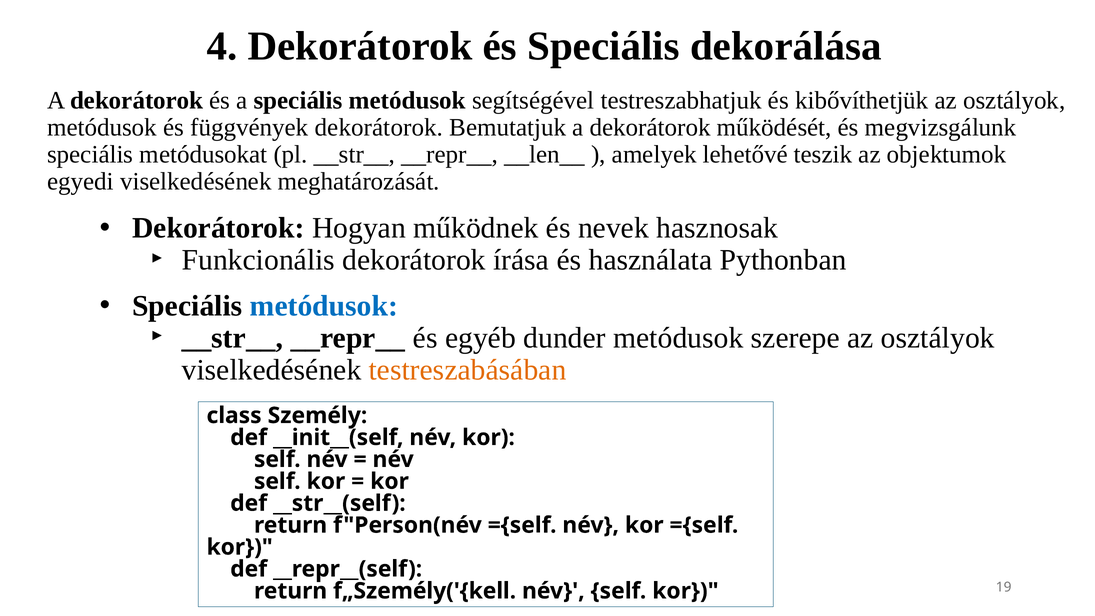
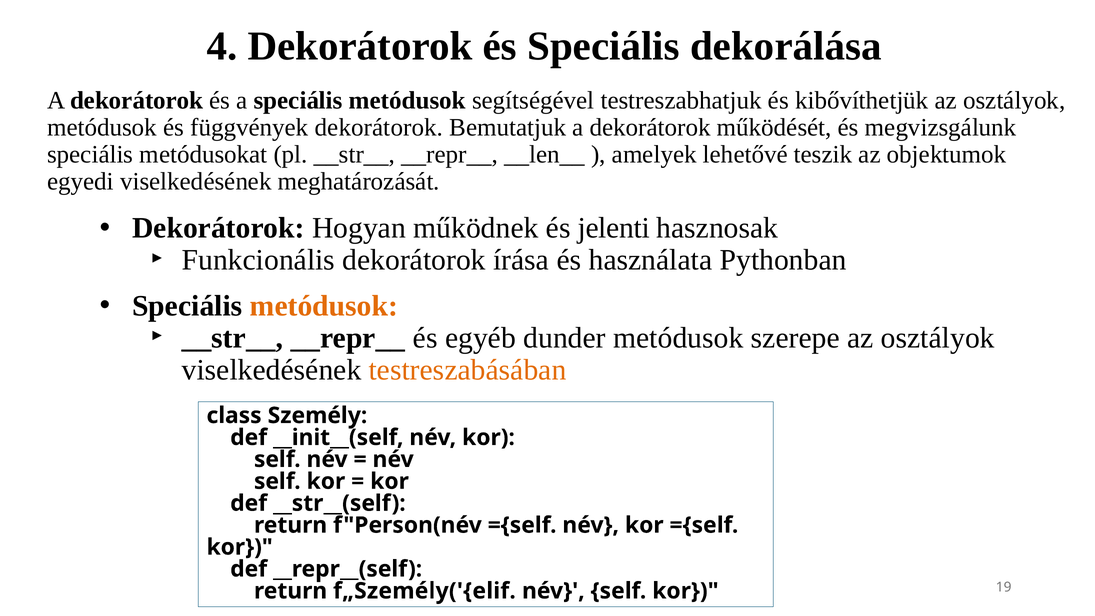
nevek: nevek -> jelenti (614, 228)
metódusok colour: blue -> orange (324, 306)
f„Személy('{kell: f„Személy('{kell -> f„Személy('{elif (424, 591)
